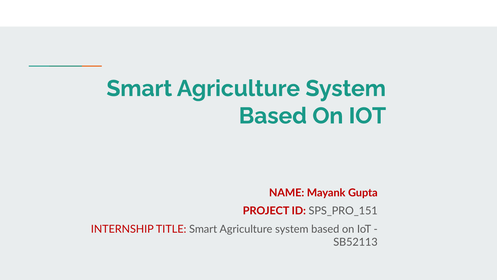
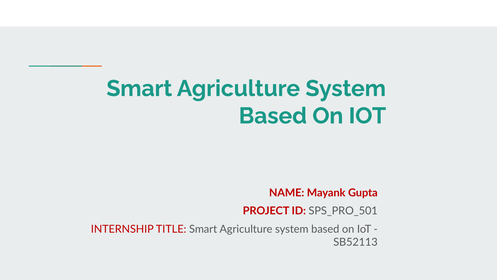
SPS_PRO_151: SPS_PRO_151 -> SPS_PRO_501 (343, 211)
